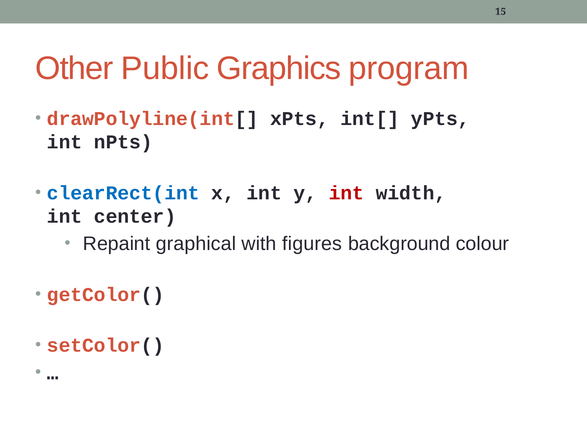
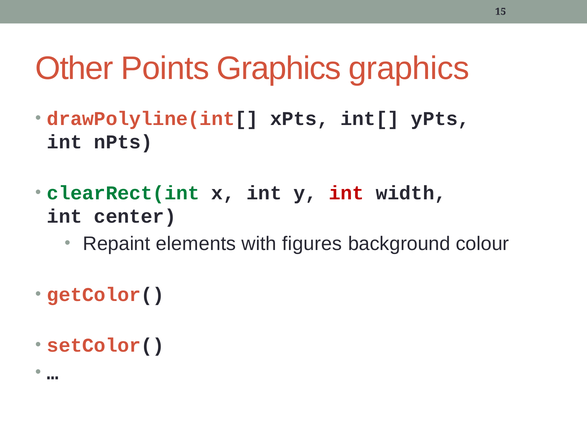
Public: Public -> Points (165, 68)
Graphics program: program -> graphics (409, 68)
clearRect(int colour: blue -> green (123, 193)
graphical: graphical -> elements (196, 244)
